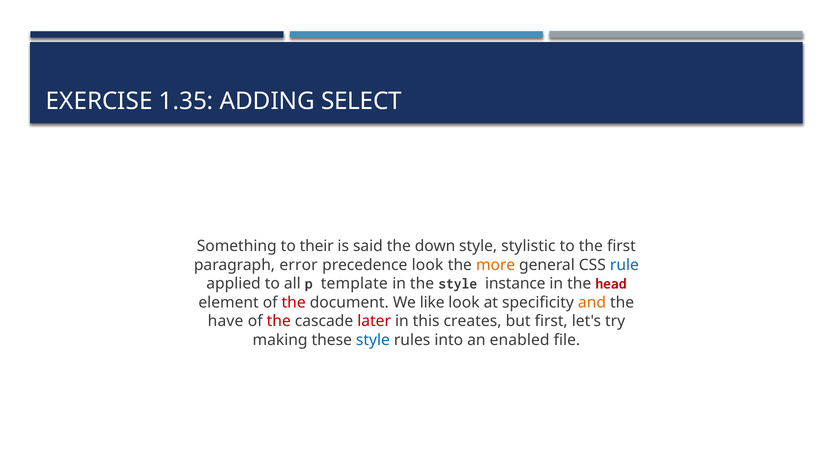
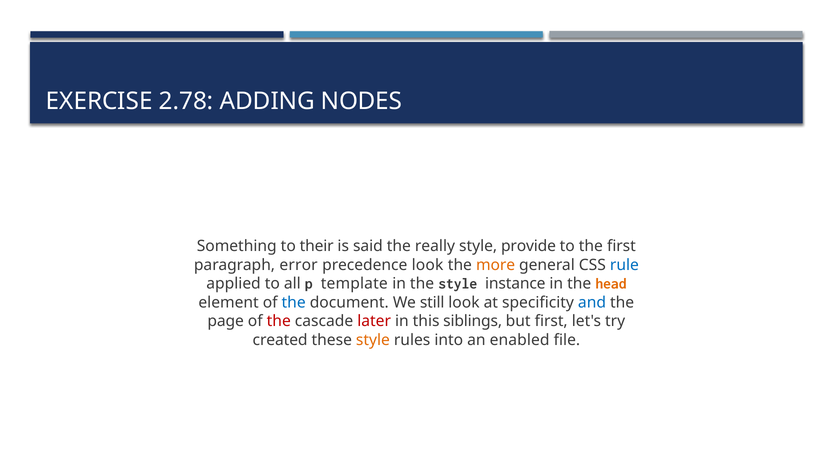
1.35: 1.35 -> 2.78 (186, 101)
SELECT: SELECT -> NODES (361, 101)
down: down -> really (435, 246)
stylistic: stylistic -> provide (529, 246)
head colour: red -> orange (611, 283)
the colour: red -> blue (294, 302)
like: like -> still (432, 302)
and colour: orange -> blue (592, 302)
have: have -> page (226, 321)
creates: creates -> siblings (473, 321)
making: making -> created (280, 340)
style colour: blue -> orange (373, 340)
